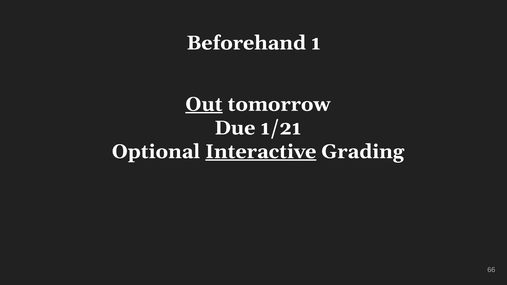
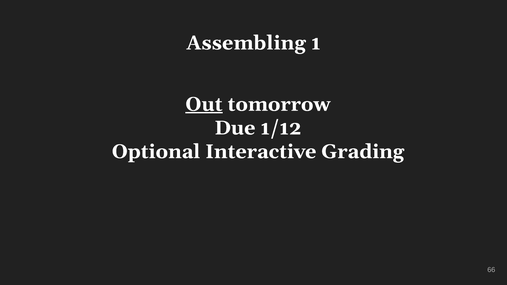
Beforehand: Beforehand -> Assembling (246, 43)
1/21: 1/21 -> 1/12 (281, 128)
Interactive underline: present -> none (261, 152)
